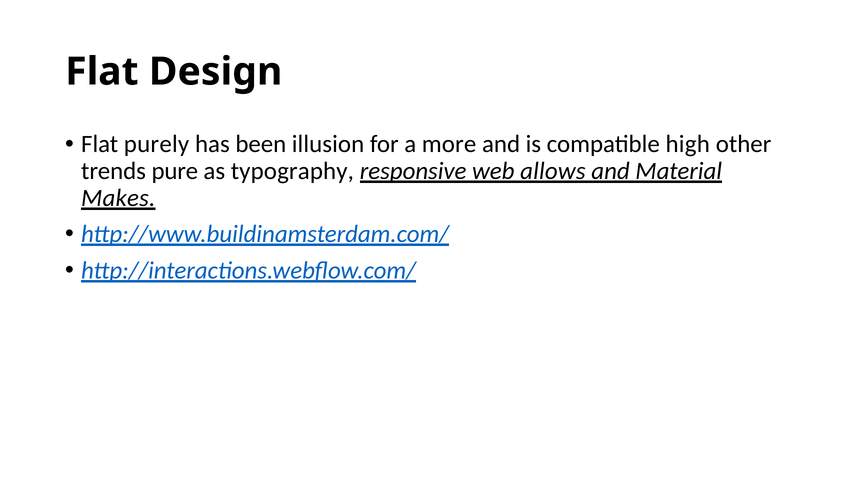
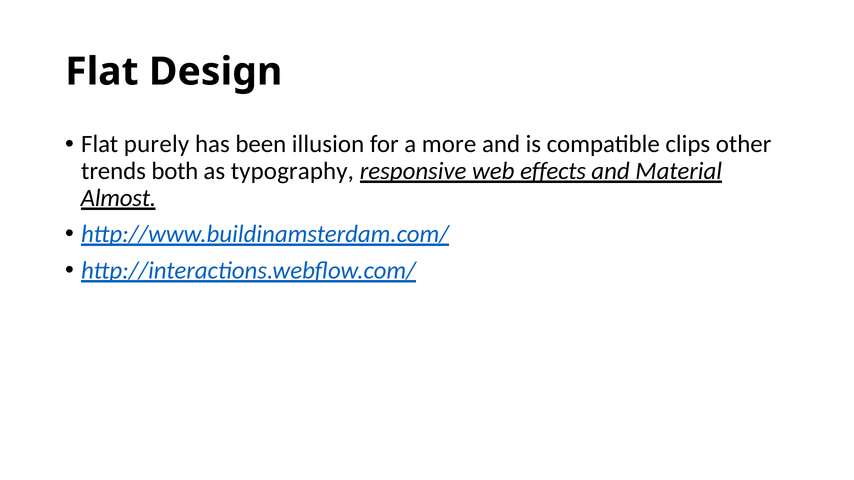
high: high -> clips (688, 144)
pure: pure -> both (175, 171)
allows: allows -> effects (553, 171)
Makes: Makes -> Almost (118, 198)
